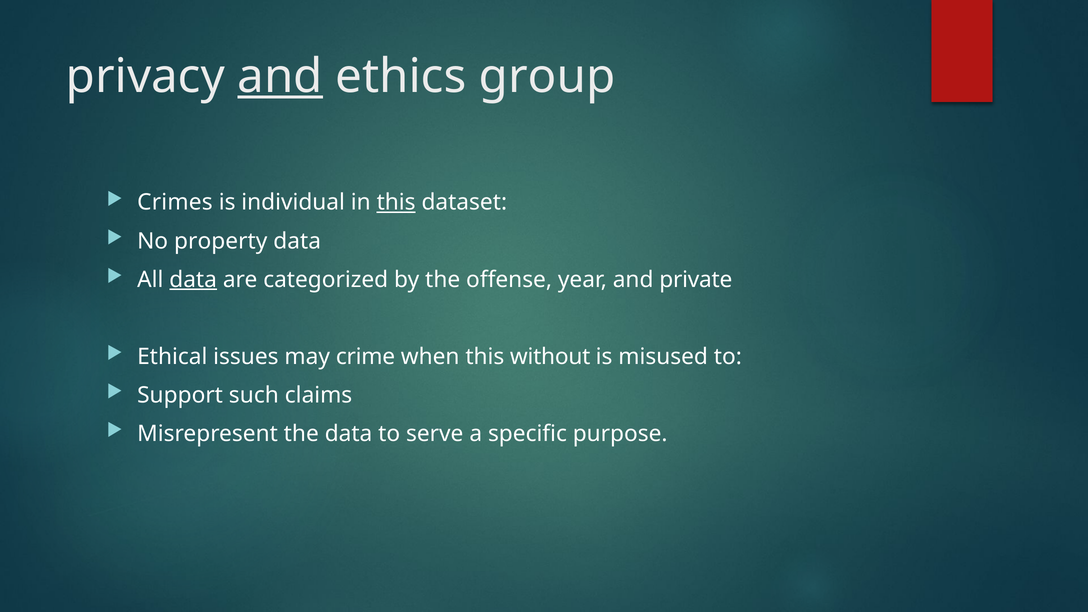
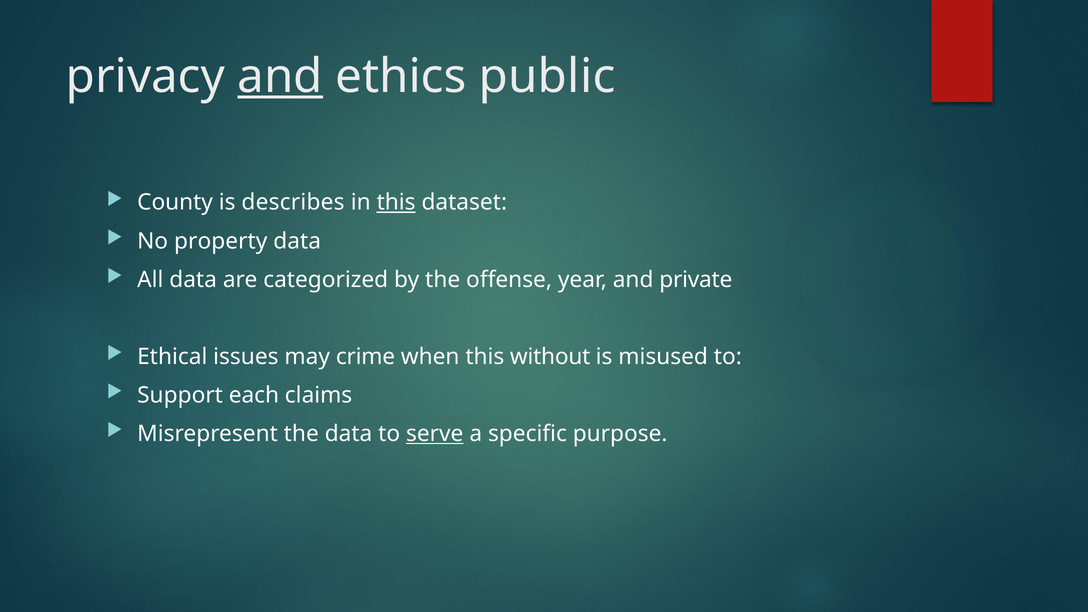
group: group -> public (547, 76)
Crimes: Crimes -> County (175, 202)
individual: individual -> describes (293, 202)
data underline: present -> none (193, 280)
such: such -> each (254, 395)
serve underline: none -> present (435, 434)
